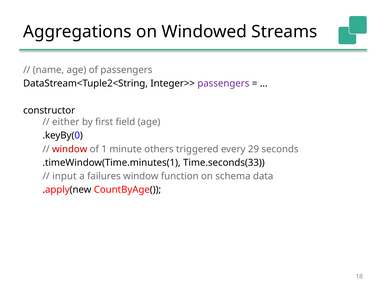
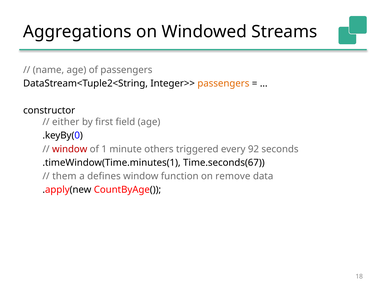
passengers colour: purple -> orange (223, 83)
29: 29 -> 92 (253, 149)
Time.seconds(33: Time.seconds(33 -> Time.seconds(67 (224, 162)
input: input -> them (64, 176)
failures: failures -> defines (104, 176)
schema: schema -> remove (233, 176)
